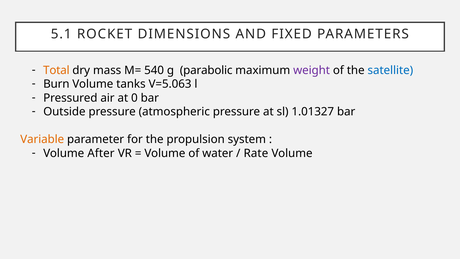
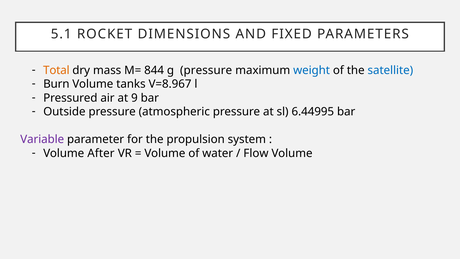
540: 540 -> 844 (154, 70)
g parabolic: parabolic -> pressure (206, 70)
weight colour: purple -> blue (312, 70)
V=5.063: V=5.063 -> V=8.967 (170, 84)
0: 0 -> 9 (134, 98)
1.01327: 1.01327 -> 6.44995 (313, 112)
Variable colour: orange -> purple (42, 139)
Rate: Rate -> Flow (256, 153)
